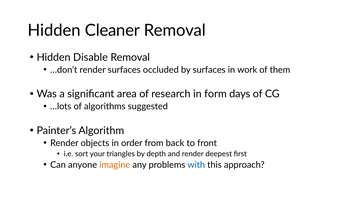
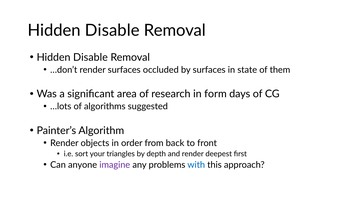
Cleaner: Cleaner -> Disable (112, 30)
work: work -> state (247, 70)
imagine colour: orange -> purple (115, 164)
